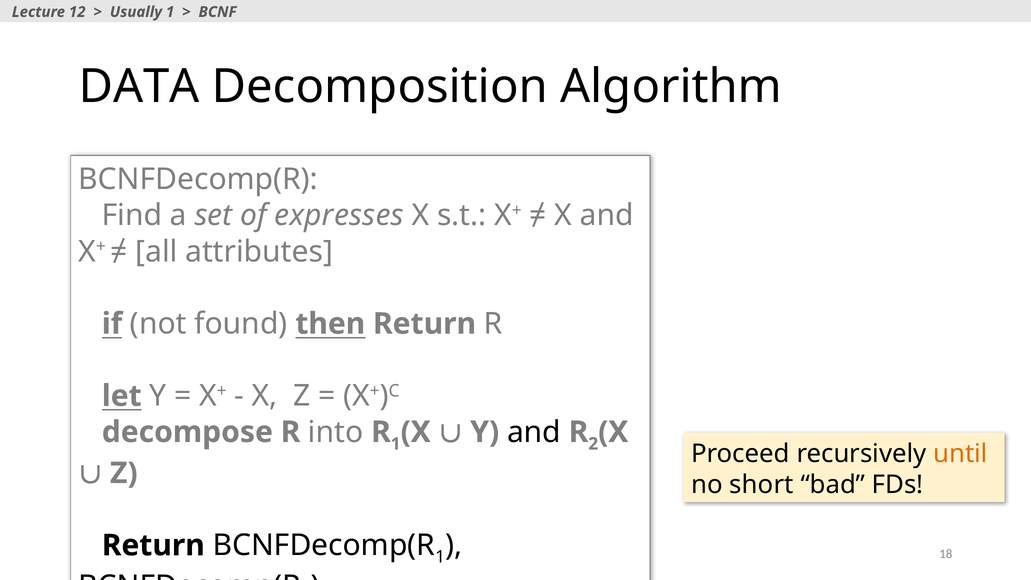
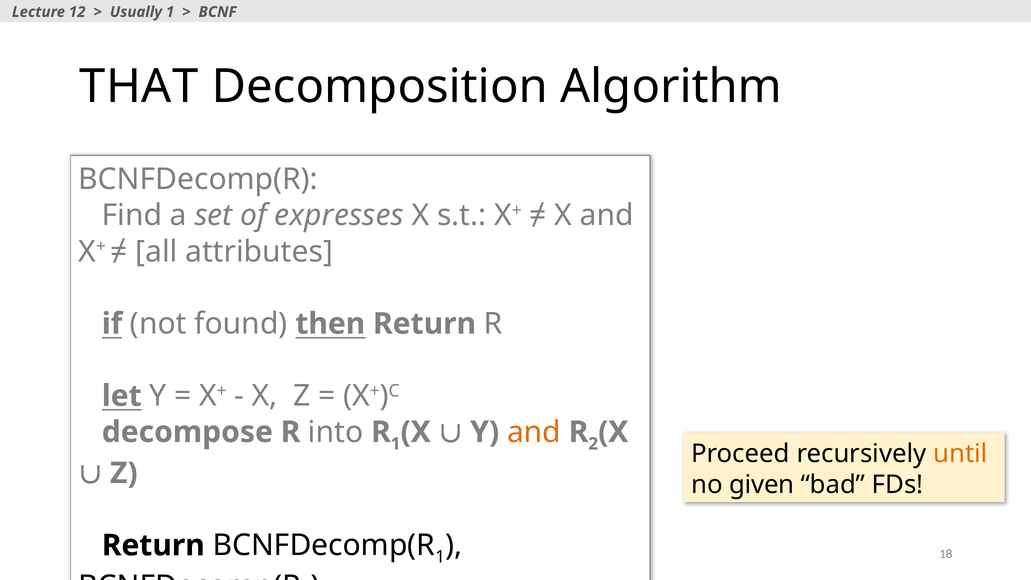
DATA: DATA -> THAT (139, 87)
and colour: black -> orange (534, 432)
short: short -> given (762, 485)
